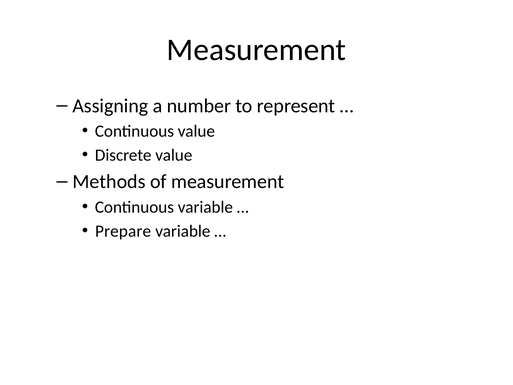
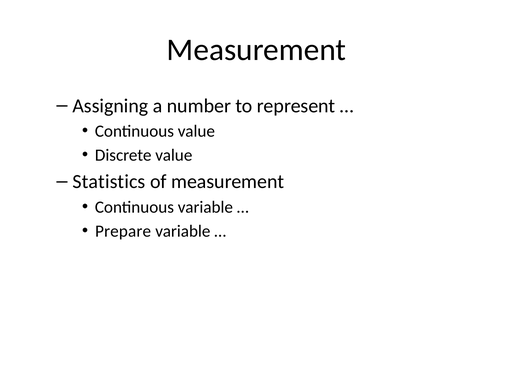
Methods: Methods -> Statistics (109, 182)
